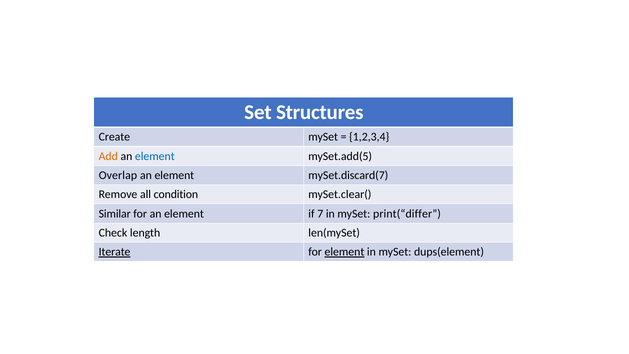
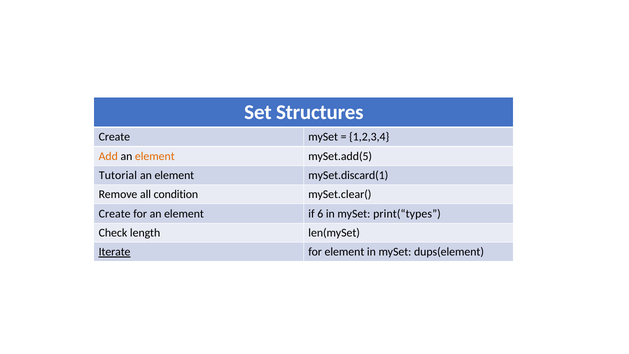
element colour: blue -> orange (155, 156)
Overlap: Overlap -> Tutorial (118, 175)
mySet.discard(7: mySet.discard(7 -> mySet.discard(1 (348, 175)
Similar: Similar -> Create (115, 214)
7: 7 -> 6 (320, 214)
print(“differ: print(“differ -> print(“types (407, 214)
element underline: present -> none (344, 252)
